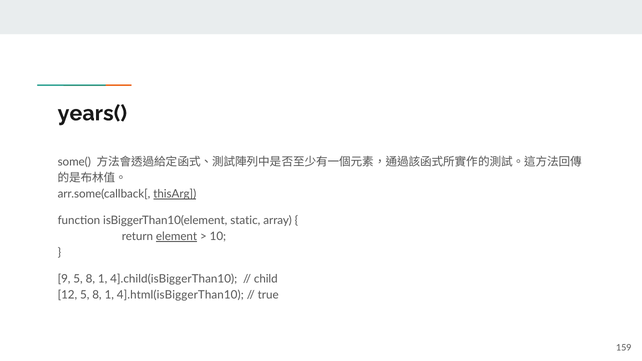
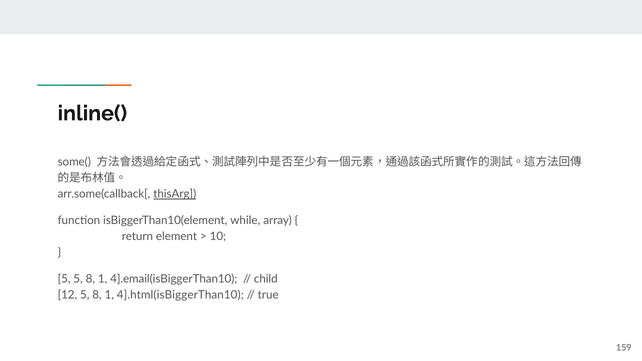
years(: years( -> inline( (92, 113)
static: static -> while (245, 221)
element underline: present -> none (177, 237)
9: 9 -> 5 (64, 279)
4].child(isBiggerThan10: 4].child(isBiggerThan10 -> 4].email(isBiggerThan10 (174, 279)
